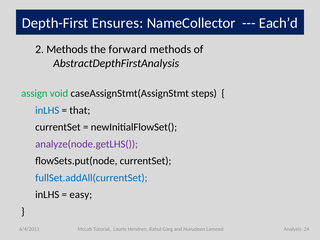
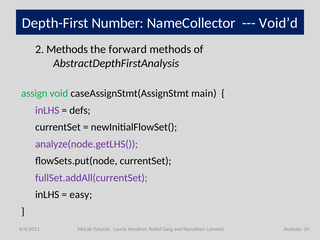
Ensures: Ensures -> Number (118, 23)
Each’d: Each’d -> Void’d (278, 23)
steps: steps -> main (204, 93)
inLHS colour: blue -> purple (47, 110)
that: that -> defs (80, 110)
fullSet.addAll(currentSet colour: blue -> purple (91, 178)
